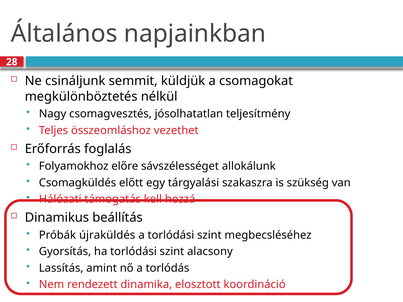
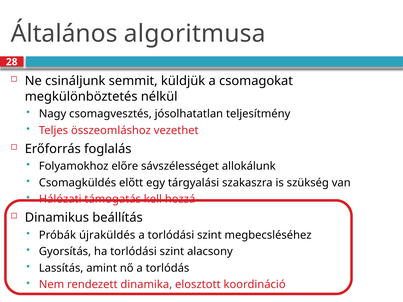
napjainkban: napjainkban -> algoritmusa (195, 34)
